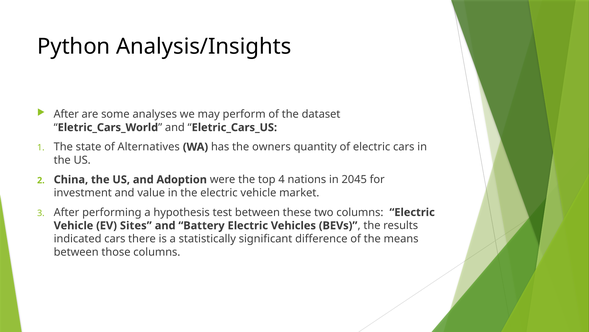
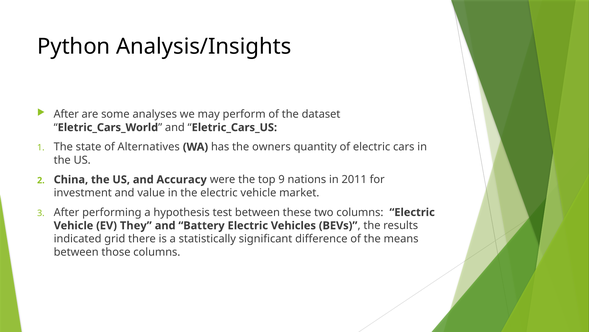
Adoption: Adoption -> Accuracy (182, 179)
4: 4 -> 9 (282, 179)
2045: 2045 -> 2011 (354, 179)
Sites: Sites -> They (136, 225)
indicated cars: cars -> grid (115, 238)
